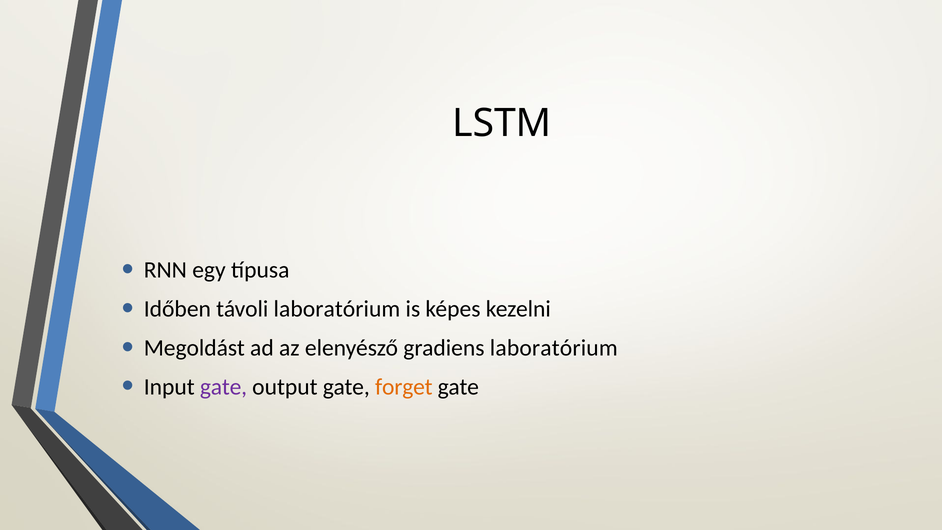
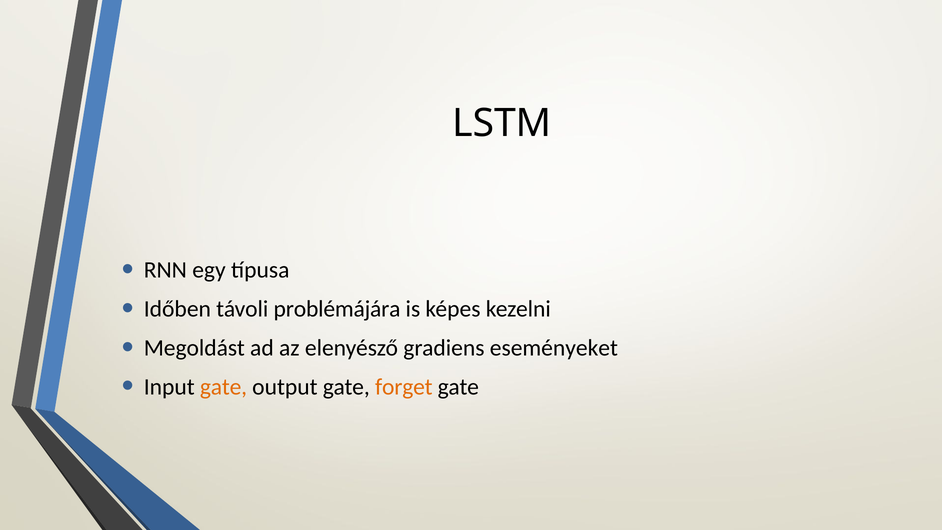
távoli laboratórium: laboratórium -> problémájára (337, 309)
gradiens laboratórium: laboratórium -> eseményeket (554, 348)
gate colour: purple -> orange (224, 387)
